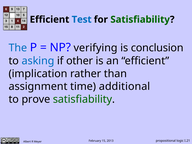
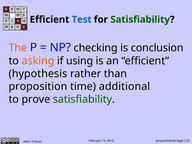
The colour: blue -> orange (18, 48)
verifying: verifying -> checking (96, 48)
asking colour: blue -> orange (38, 61)
other: other -> using (80, 61)
implication: implication -> hypothesis (38, 74)
assignment: assignment -> proposition (38, 86)
